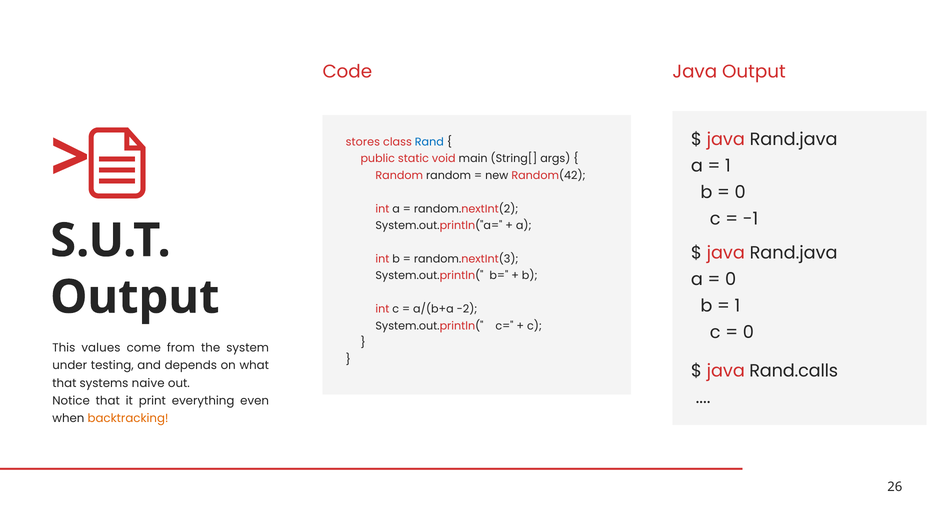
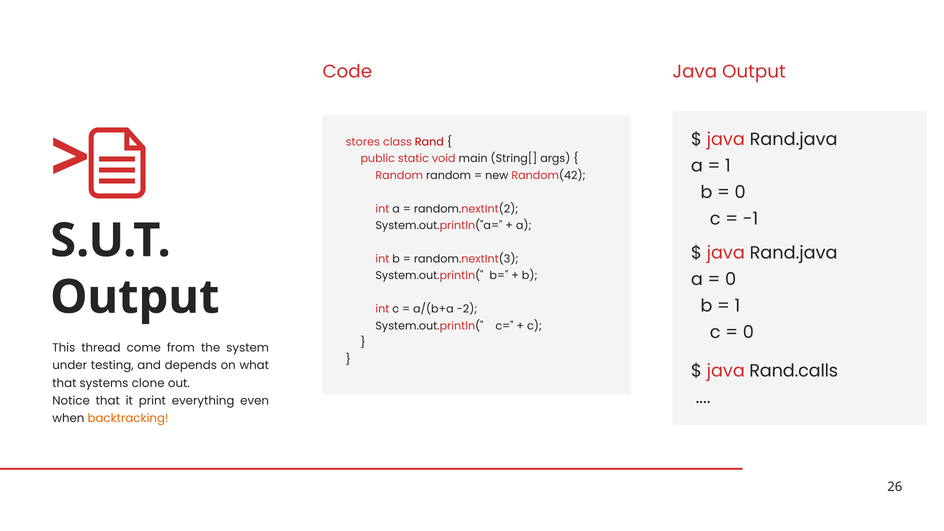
Rand colour: blue -> red (429, 142)
values: values -> thread (101, 348)
naive: naive -> clone (148, 383)
